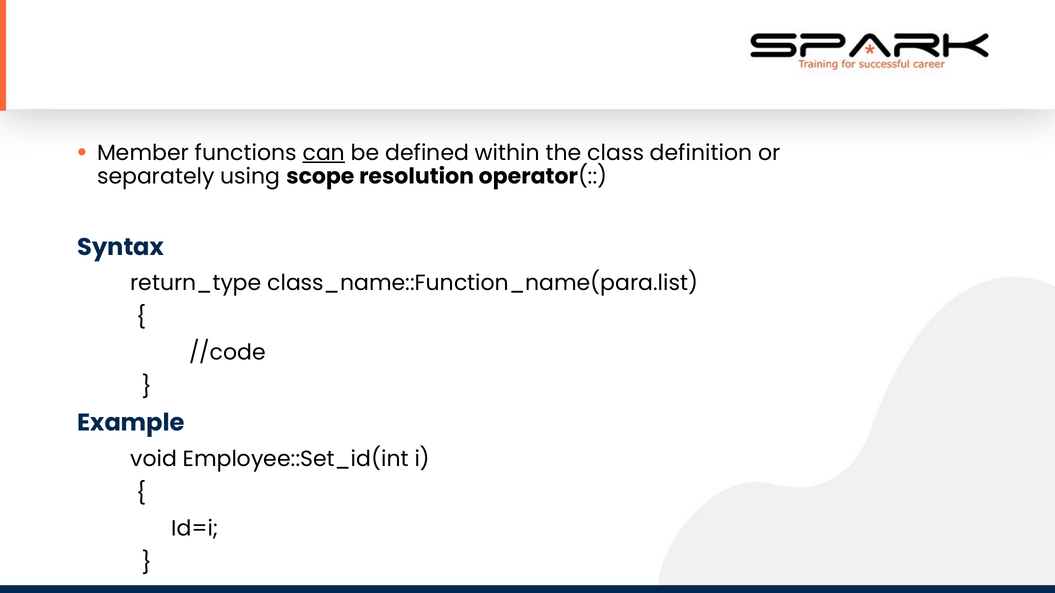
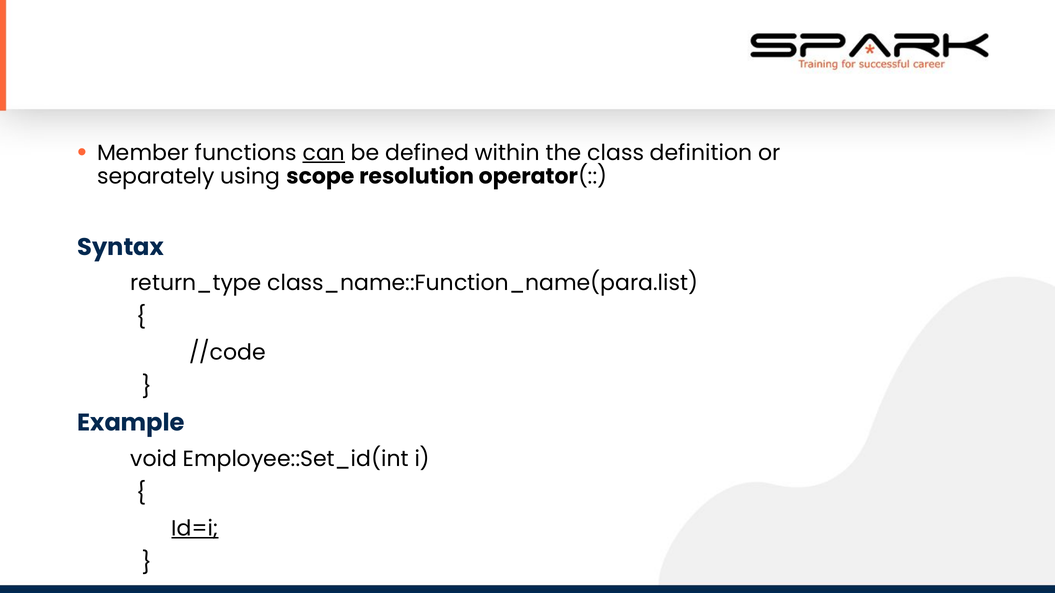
Id=i underline: none -> present (195, 529)
